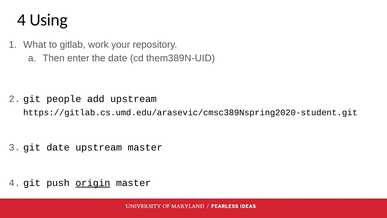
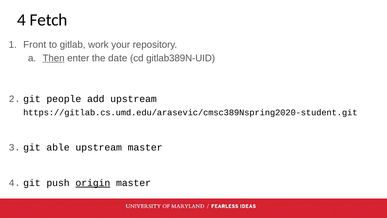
Using: Using -> Fetch (49, 20)
What: What -> Front (35, 45)
Then underline: none -> present (54, 58)
them389N-UID: them389N-UID -> gitlab389N-UID (181, 58)
git date: date -> able (58, 147)
